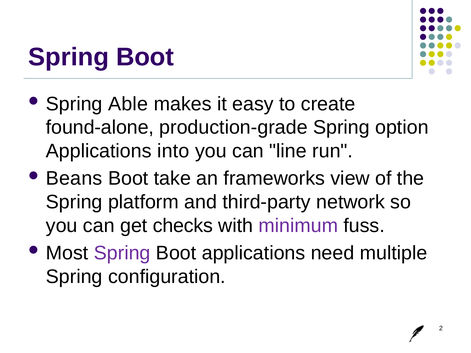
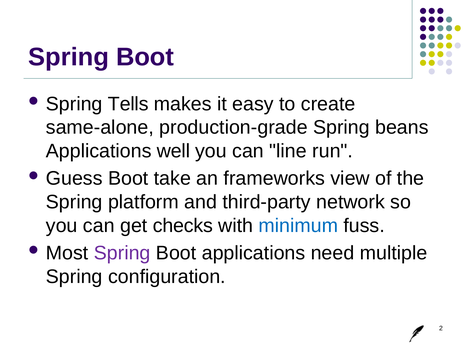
Able: Able -> Tells (128, 104)
found-alone: found-alone -> same-alone (100, 128)
option: option -> beans (402, 128)
into: into -> well (174, 151)
Beans: Beans -> Guess (74, 179)
minimum colour: purple -> blue (298, 226)
